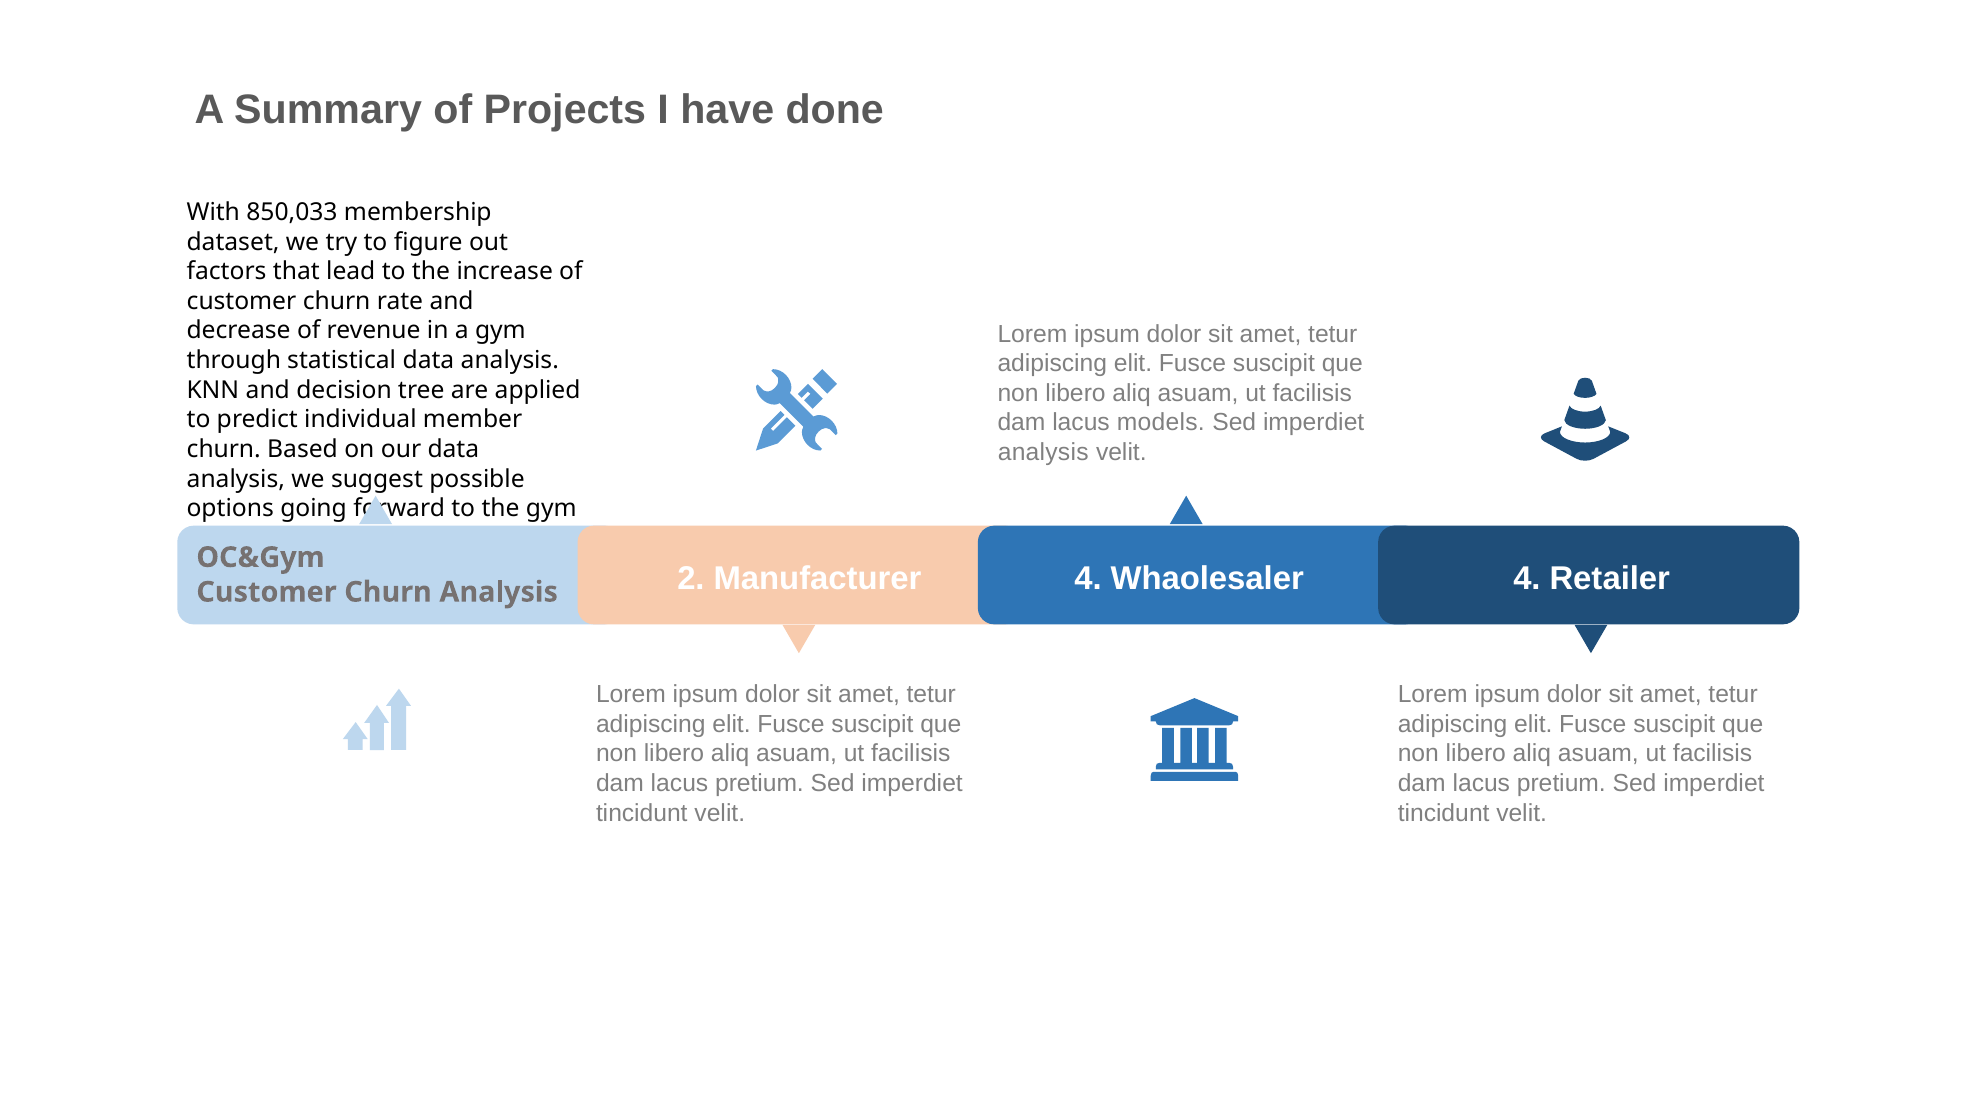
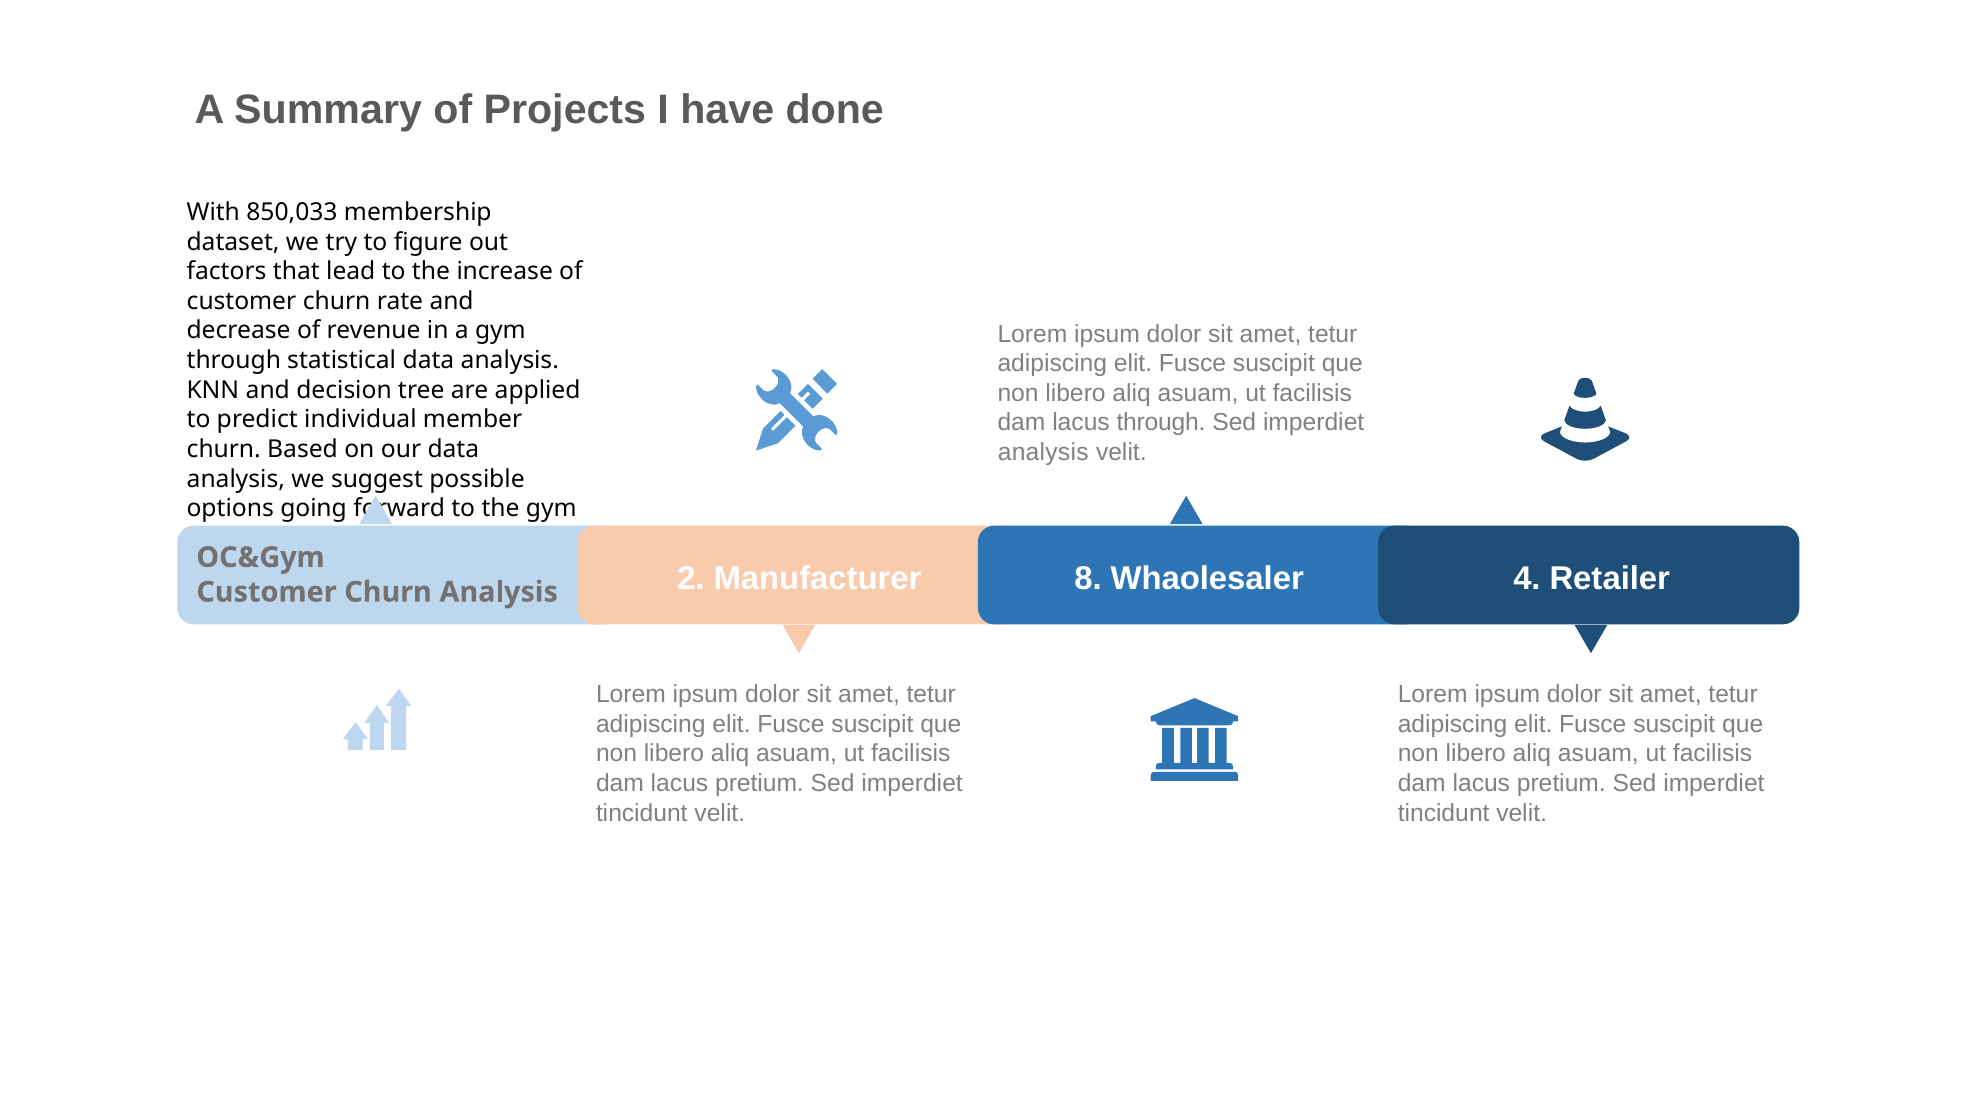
lacus models: models -> through (1161, 423)
Manufacturer 4: 4 -> 8 (1088, 578)
